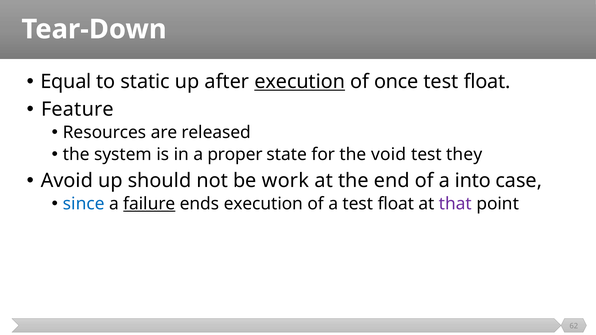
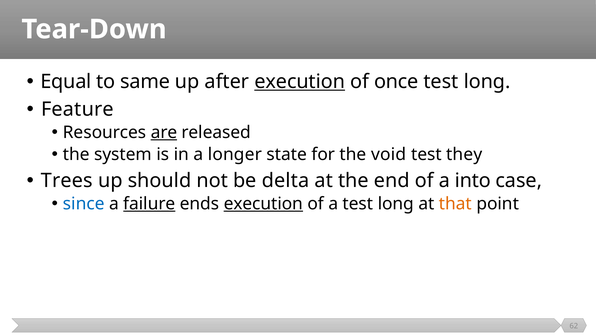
static: static -> same (145, 82)
float: float -> long (487, 82)
are underline: none -> present (164, 133)
proper: proper -> longer (235, 154)
Avoid: Avoid -> Trees (67, 181)
work: work -> delta (285, 181)
execution underline: none -> present (263, 204)
a test float: float -> long (396, 204)
that colour: purple -> orange (455, 204)
